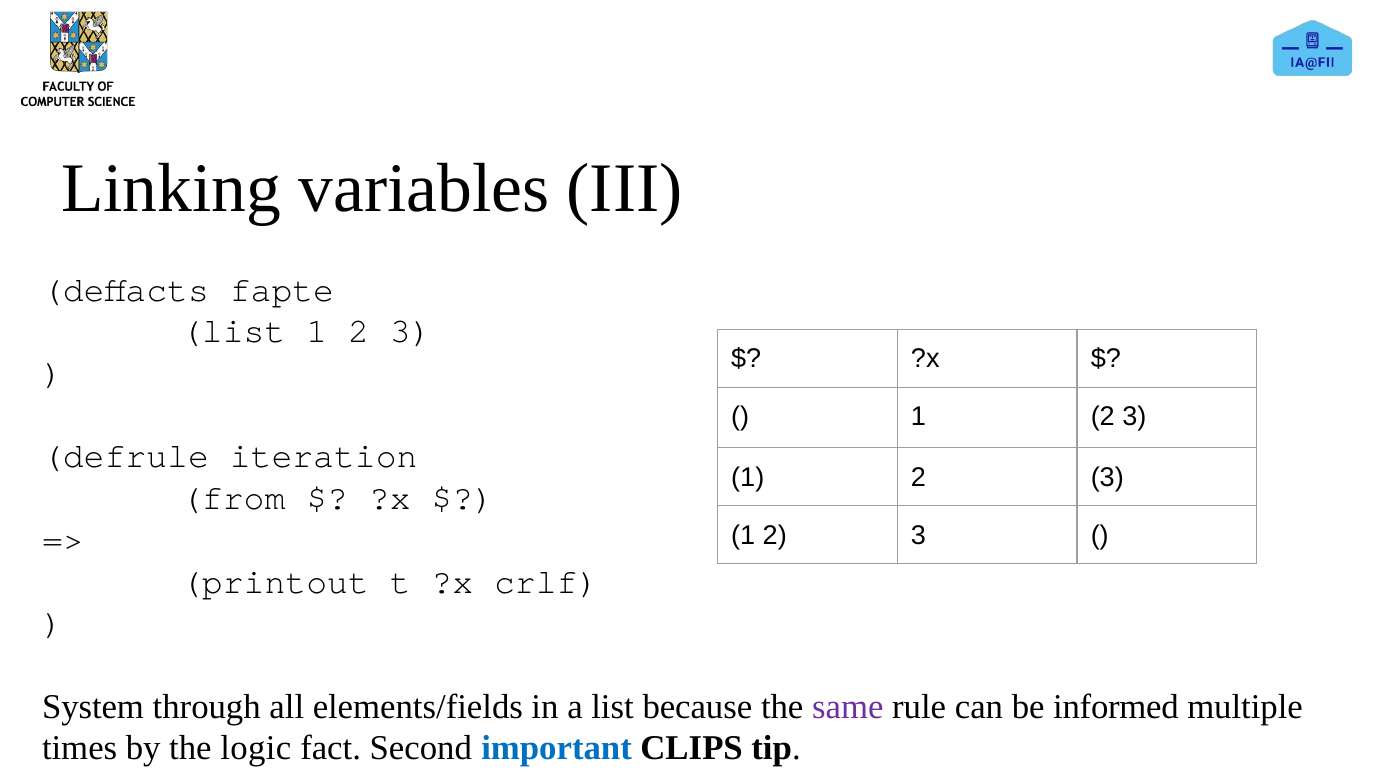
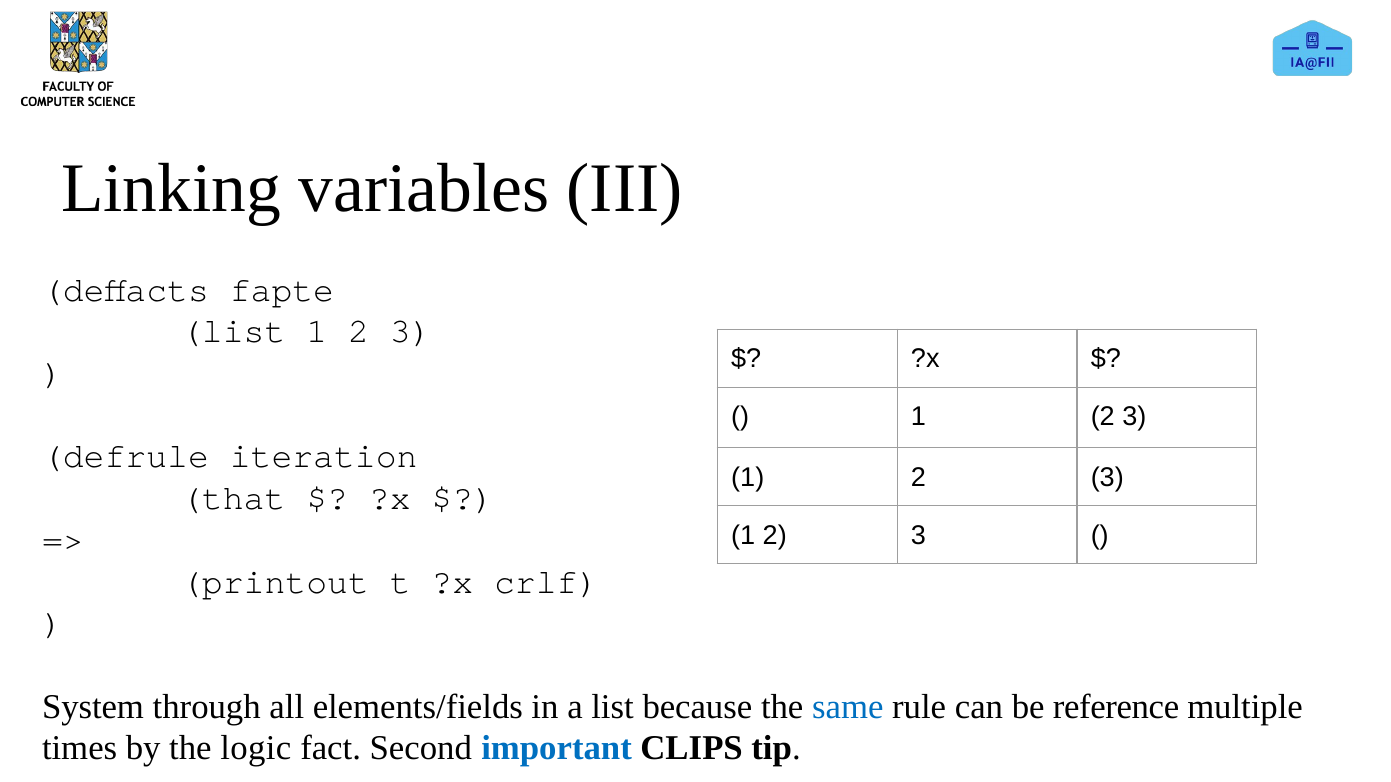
from: from -> that (233, 498)
same colour: purple -> blue (848, 707)
informed: informed -> reference (1116, 707)
